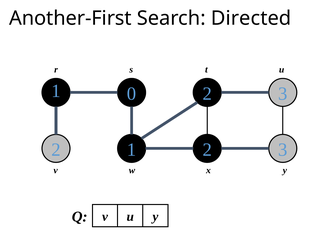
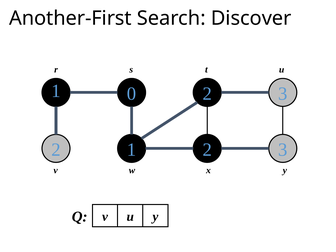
Directed: Directed -> Discover (251, 18)
